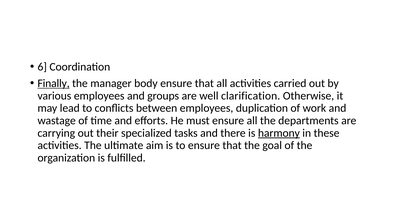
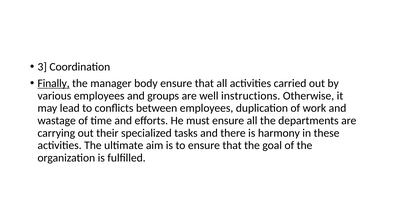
6: 6 -> 3 (42, 67)
clarification: clarification -> instructions (251, 96)
harmony underline: present -> none (279, 133)
